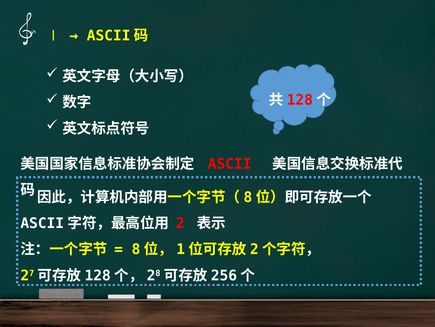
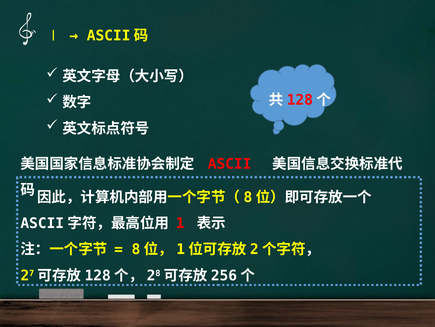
2: 2 -> 1 (180, 223)
